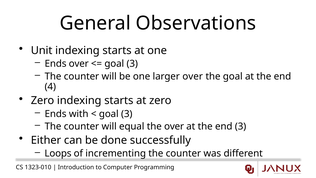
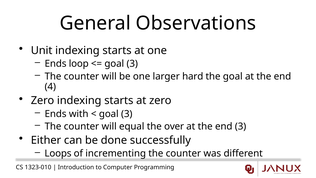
Ends over: over -> loop (79, 64)
larger over: over -> hard (193, 76)
